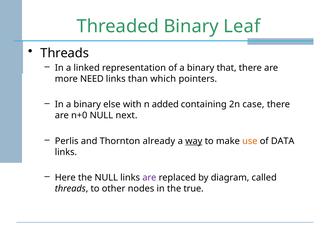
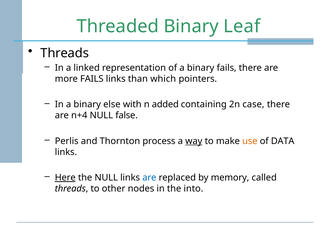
binary that: that -> fails (227, 68)
more NEED: NEED -> FAILS (92, 79)
n+0: n+0 -> n+4 (79, 116)
next: next -> false (127, 116)
already: already -> process (159, 141)
Here underline: none -> present (65, 178)
are colour: purple -> blue (149, 178)
diagram: diagram -> memory (230, 178)
true: true -> into (193, 189)
